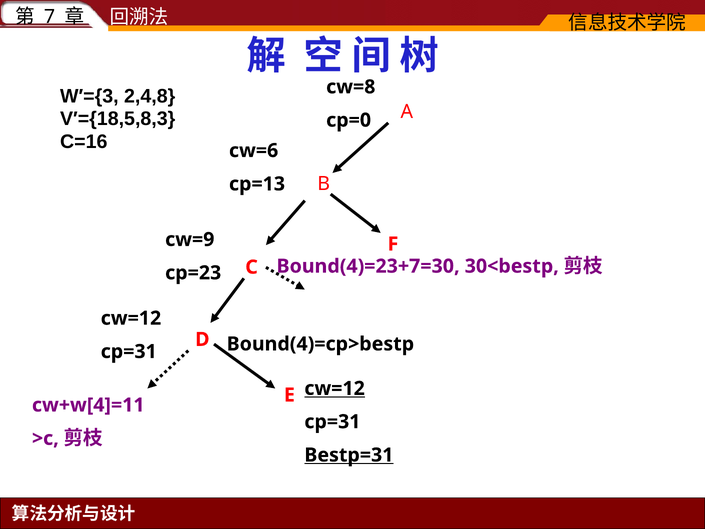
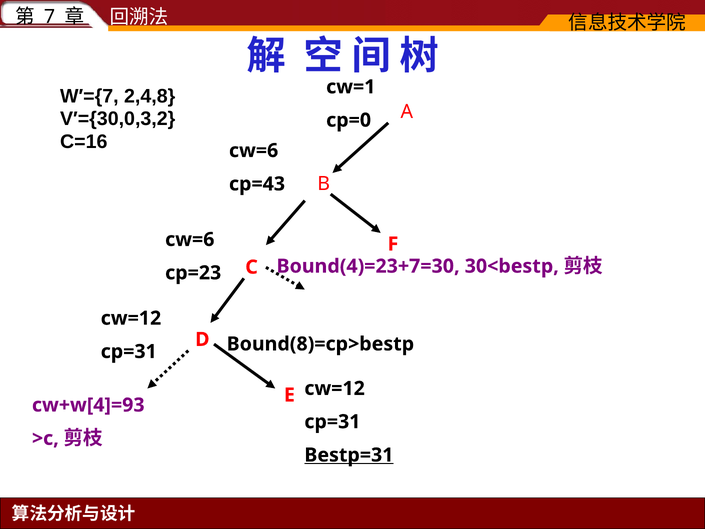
cw=8: cw=8 -> cw=1 (351, 87)
W′={3: W′={3 -> W′={7 (89, 96)
V′={18,5,8,3: V′={18,5,8,3 -> V′={30,0,3,2 (118, 119)
cp=13: cp=13 -> cp=43 (257, 184)
cw=9: cw=9 -> cw=6 (190, 239)
Bound(4)=cp>bestp: Bound(4)=cp>bestp -> Bound(8)=cp>bestp (320, 344)
cw=12 underline: present -> none (335, 388)
cw+w[4]=11: cw+w[4]=11 -> cw+w[4]=93 (88, 405)
